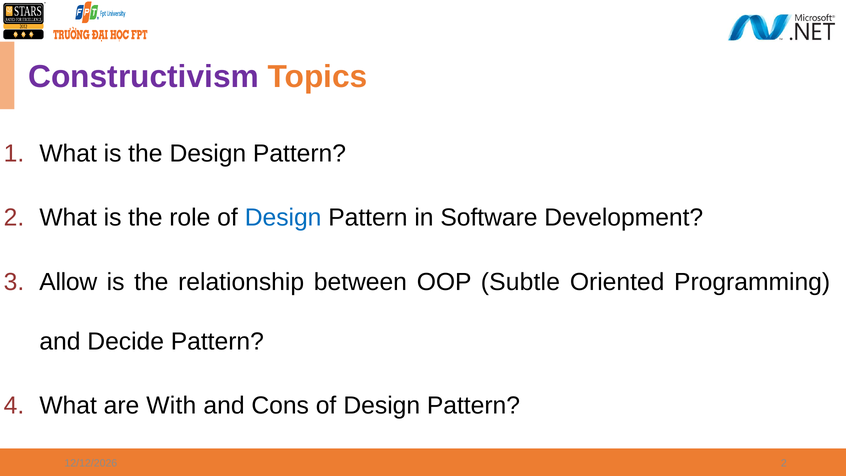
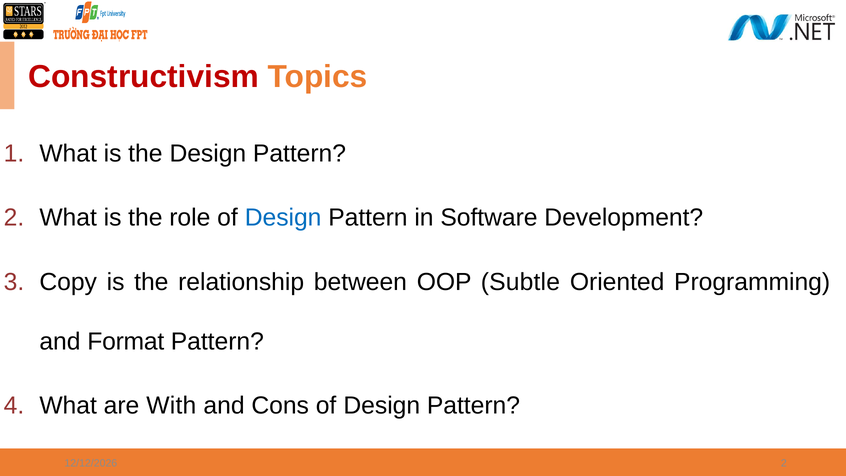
Constructivism colour: purple -> red (144, 77)
Allow: Allow -> Copy (68, 282)
Decide: Decide -> Format (126, 341)
